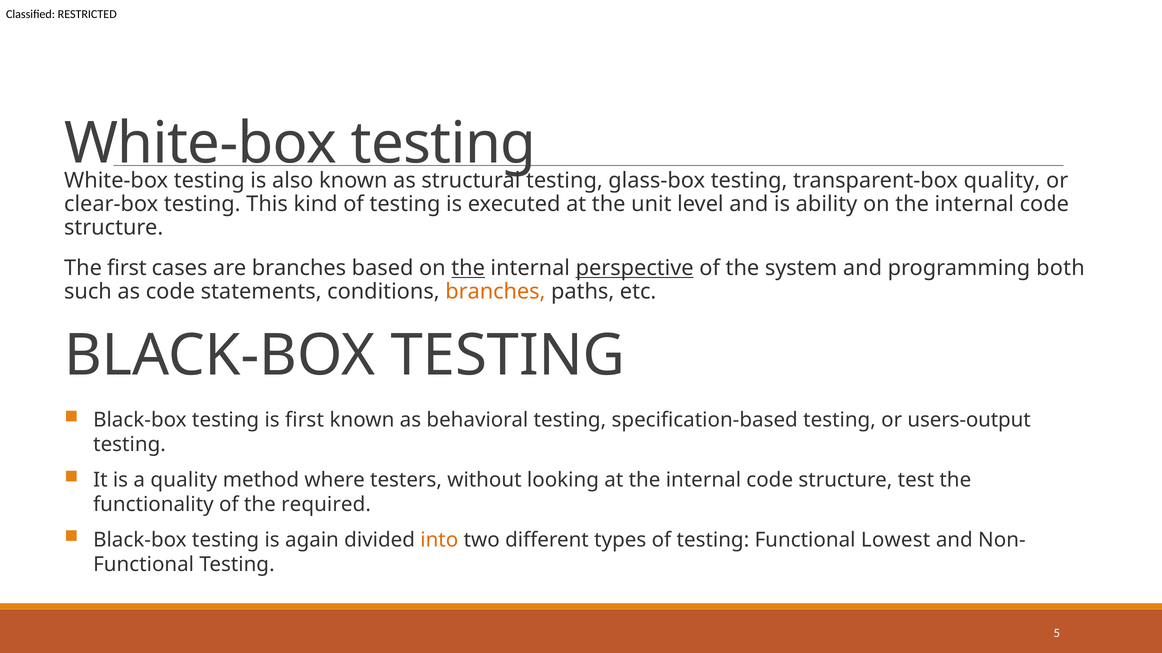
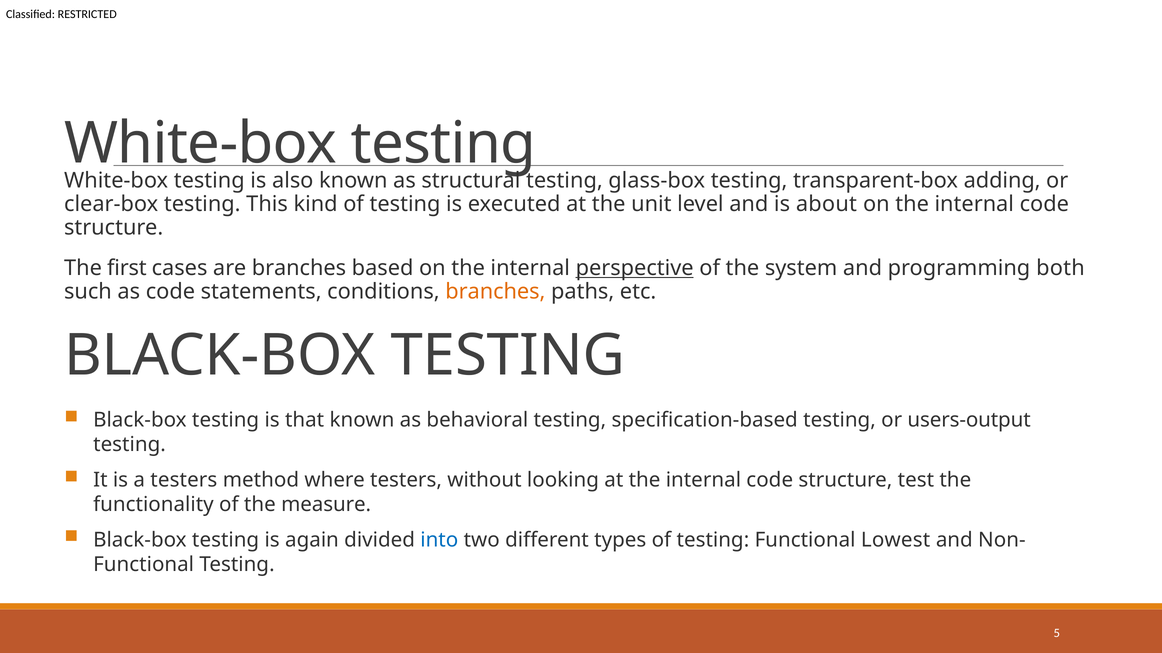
transparent-box quality: quality -> adding (1002, 181)
ability: ability -> about (826, 204)
the underline: present -> none (468, 268)
is first: first -> that (305, 421)
a quality: quality -> testers (184, 480)
required: required -> measure (326, 505)
into colour: orange -> blue (439, 540)
